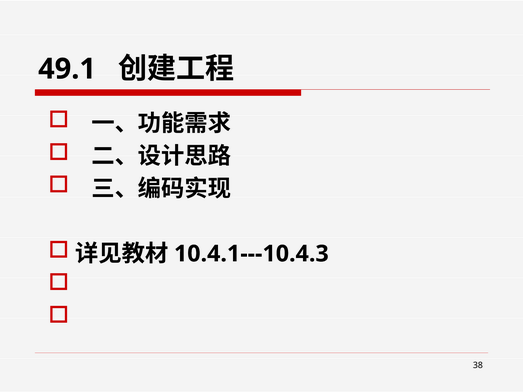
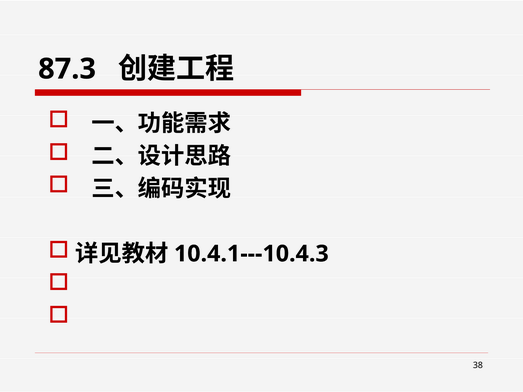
49.1: 49.1 -> 87.3 (67, 69)
